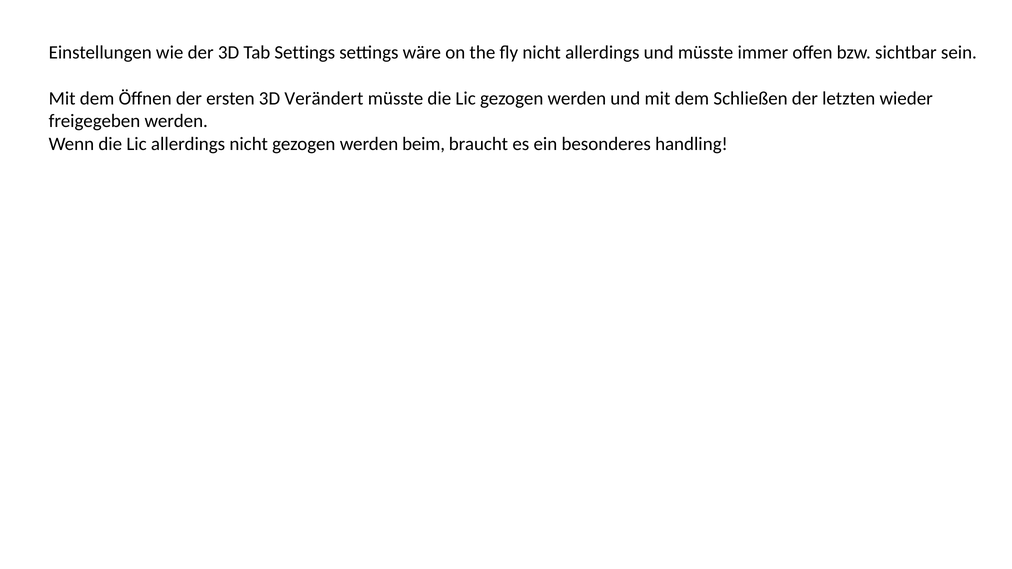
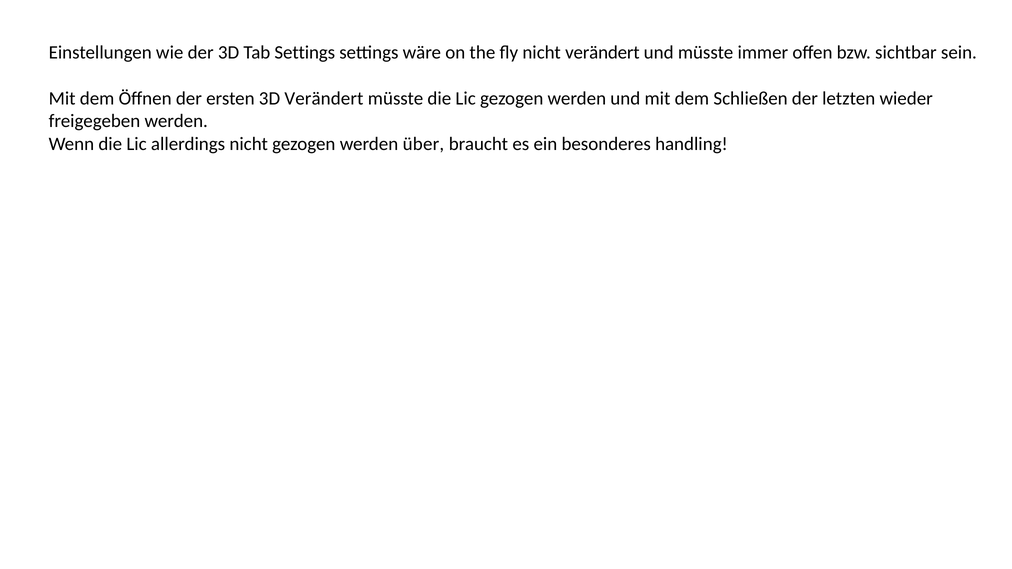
nicht allerdings: allerdings -> verändert (602, 53)
beim: beim -> über (423, 144)
